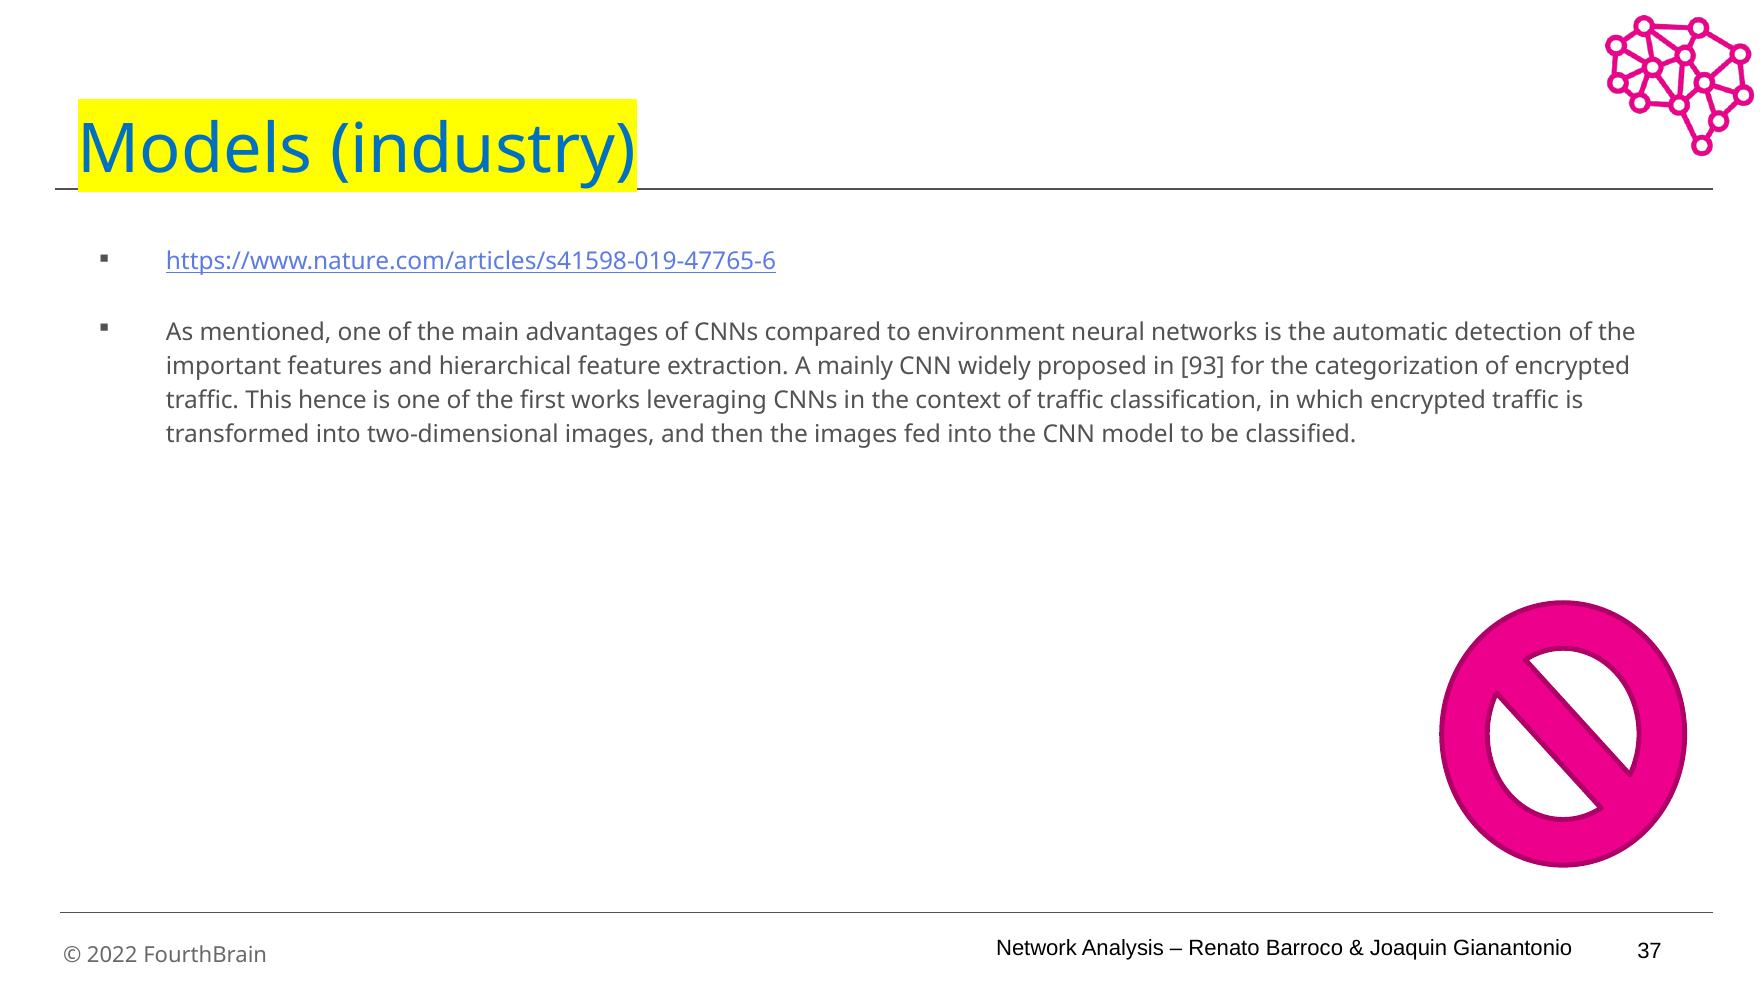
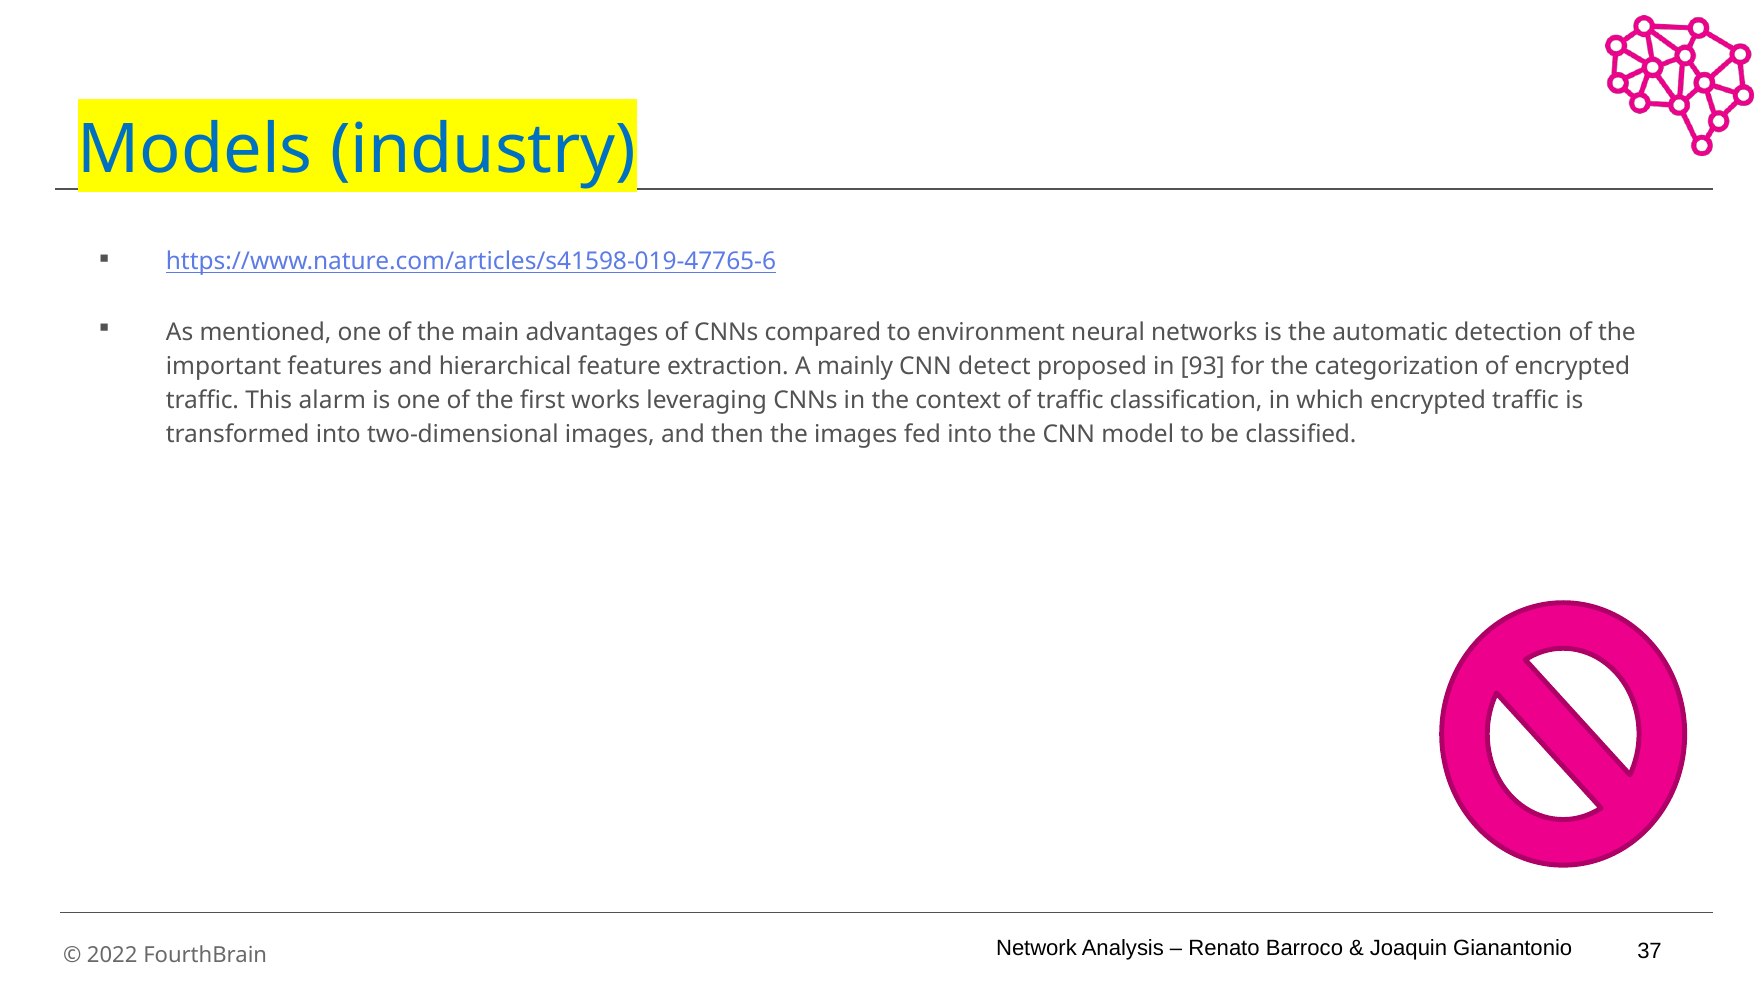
widely: widely -> detect (994, 367)
hence: hence -> alarm (332, 400)
